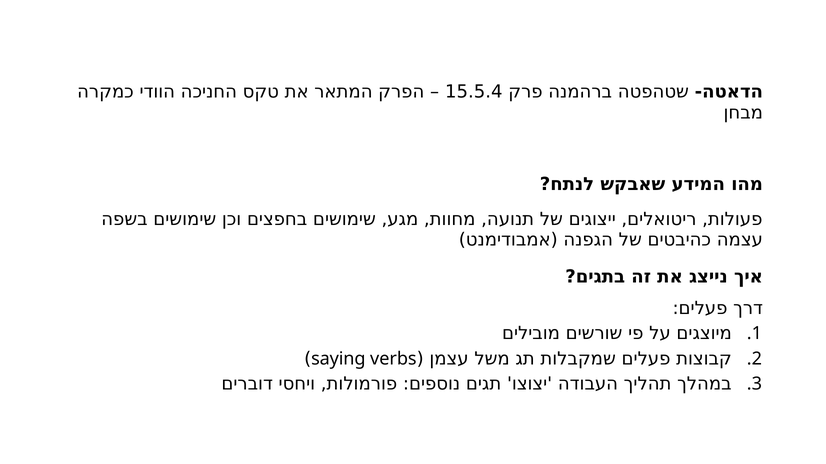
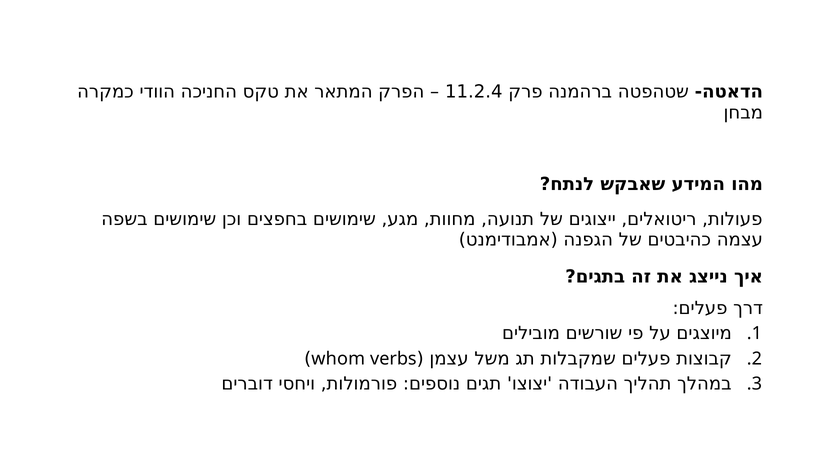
15.5.4: 15.5.4 -> 11.2.4 (474, 92)
saying: saying -> whom (338, 359)
